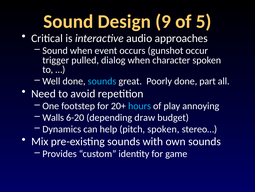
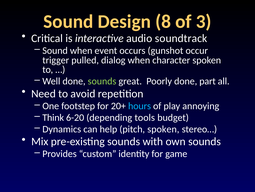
9: 9 -> 8 (163, 22)
5: 5 -> 3 (204, 22)
approaches: approaches -> soundtrack (181, 38)
sounds colour: light blue -> light green (102, 81)
Walls: Walls -> Think (53, 117)
draw: draw -> tools (145, 117)
